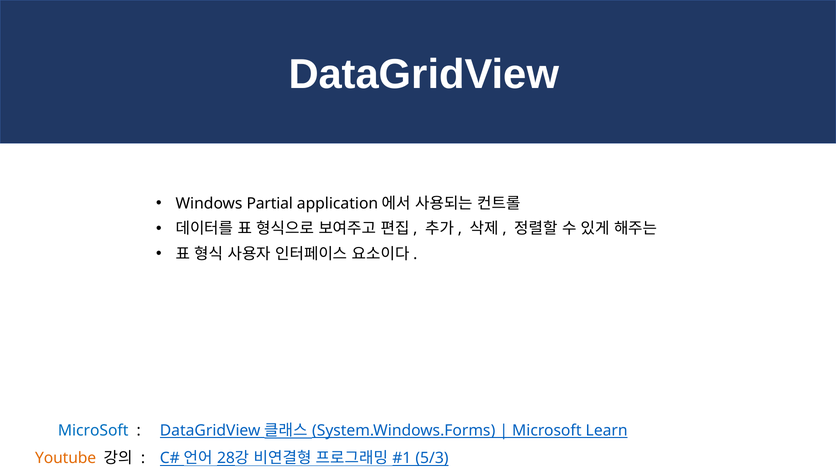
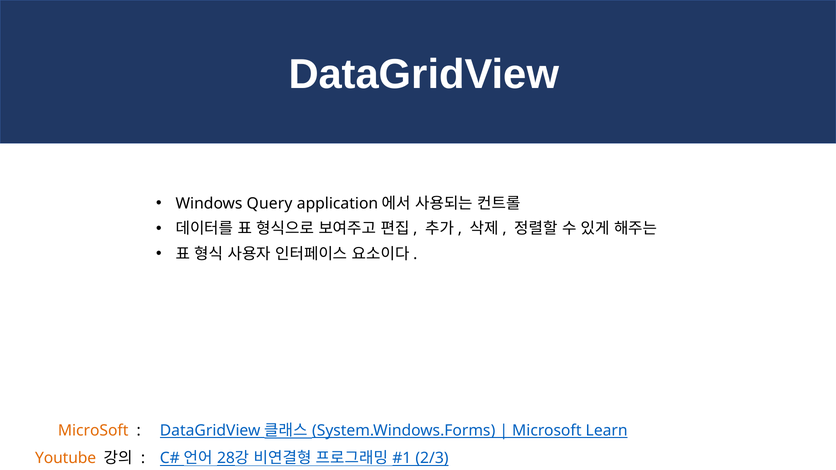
Partial: Partial -> Query (270, 204)
MicroSoft colour: blue -> orange (93, 431)
5/3: 5/3 -> 2/3 (432, 459)
